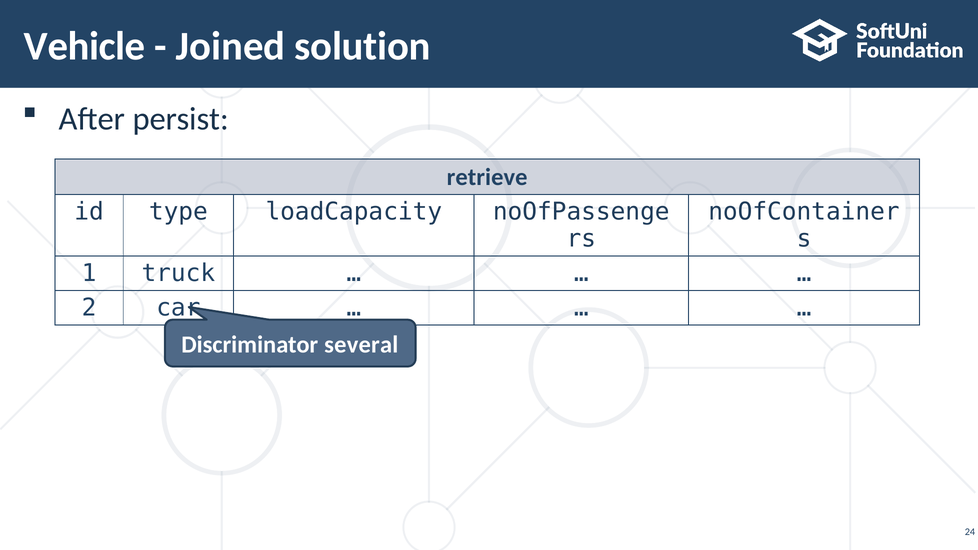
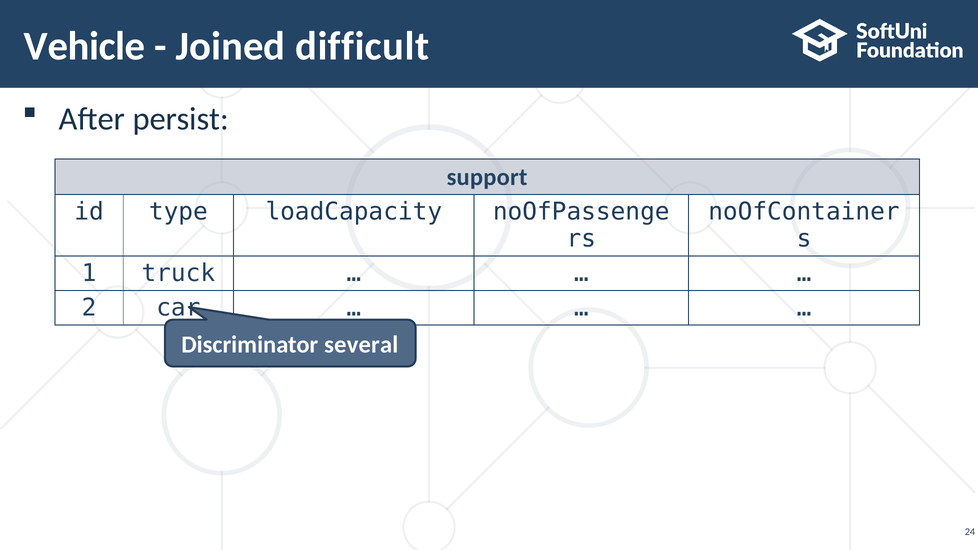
solution: solution -> difficult (362, 46)
retrieve: retrieve -> support (487, 177)
